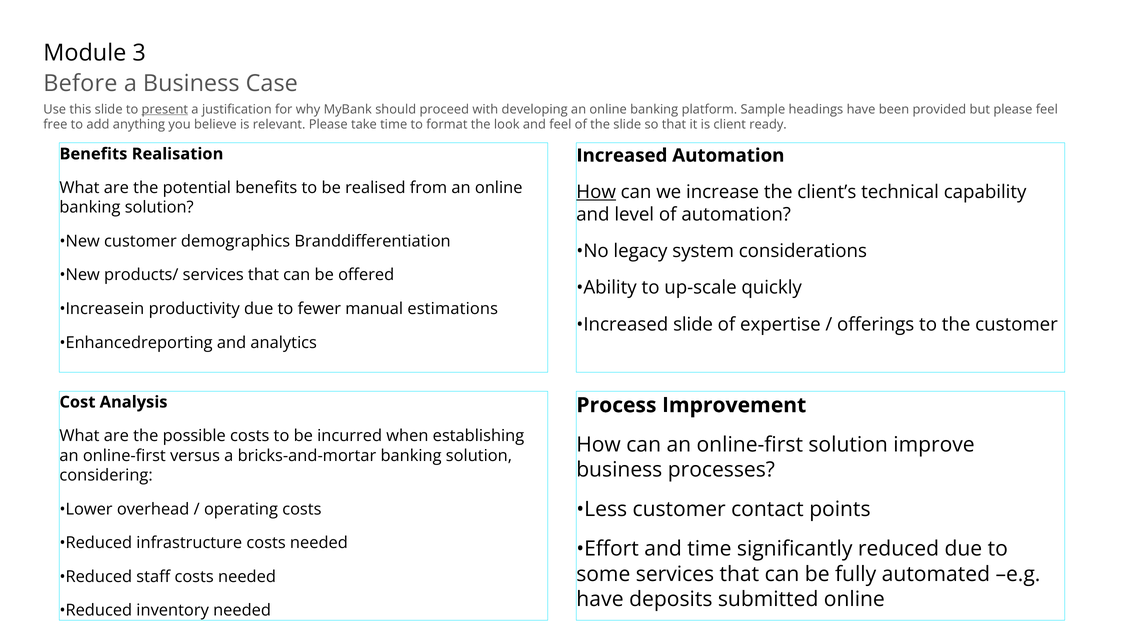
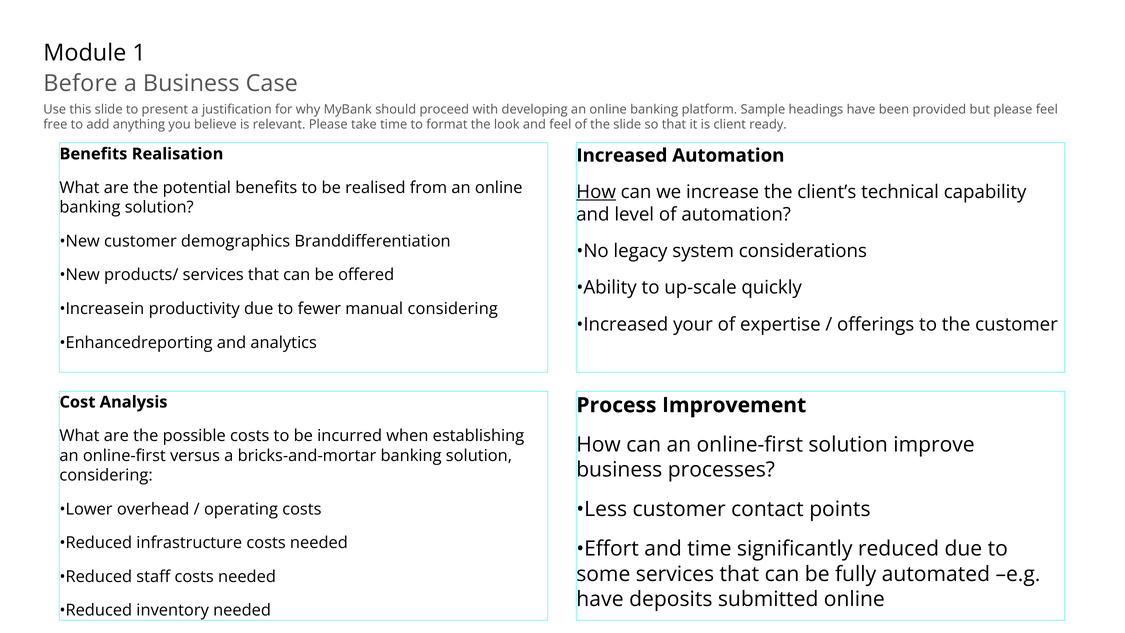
3: 3 -> 1 (139, 53)
present underline: present -> none (165, 109)
manual estimations: estimations -> considering (453, 309)
Increased slide: slide -> your (693, 324)
